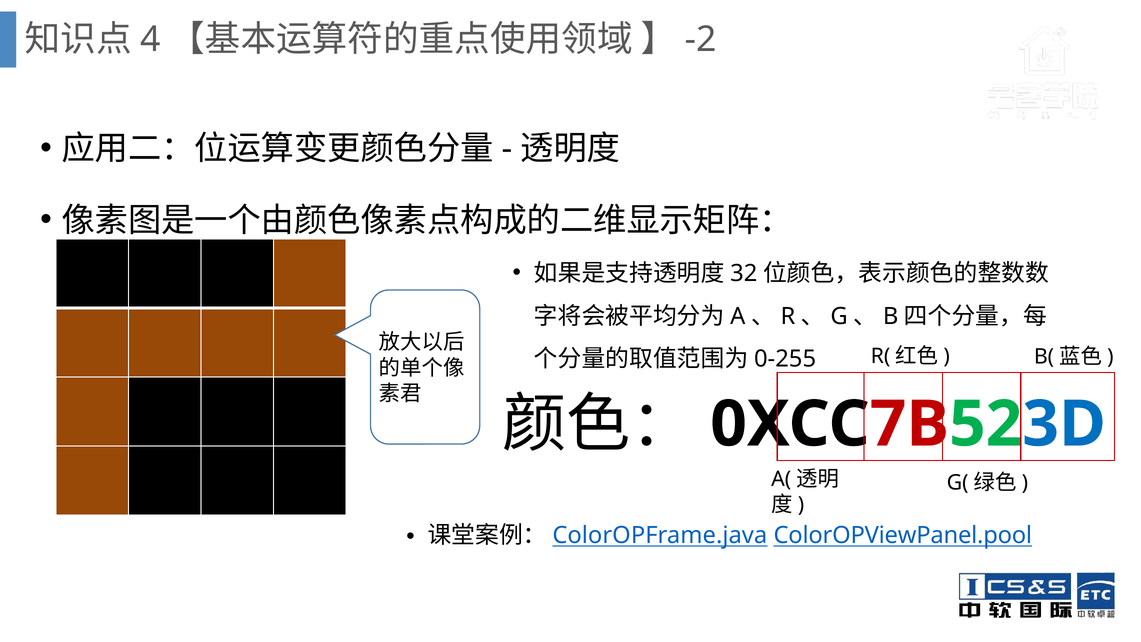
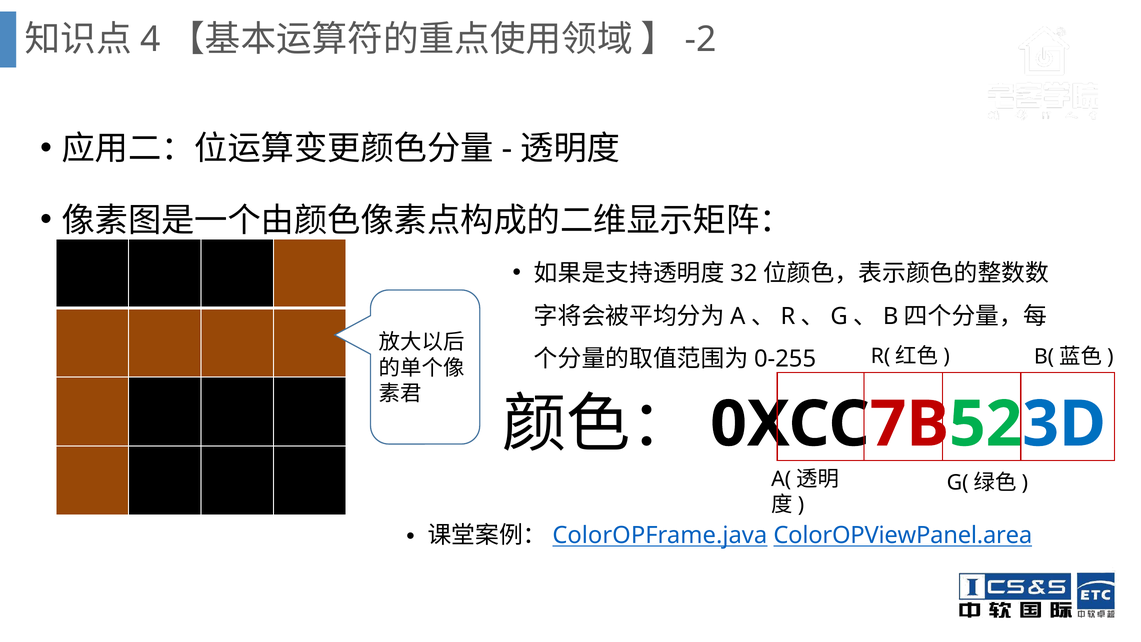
ColorOPViewPanel.pool: ColorOPViewPanel.pool -> ColorOPViewPanel.area (903, 535)
